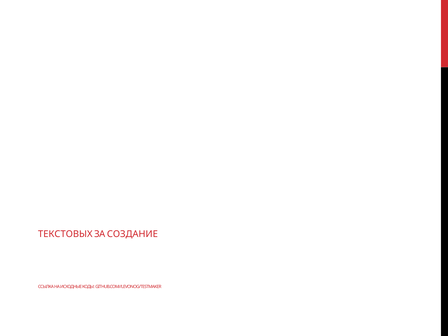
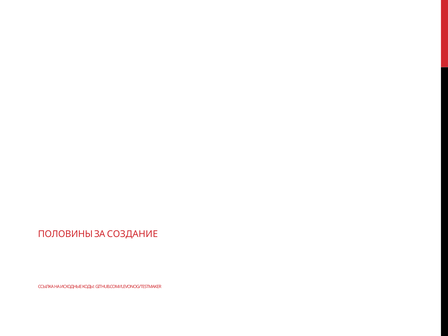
ТЕКСТОВЫХ: ТЕКСТОВЫХ -> ПОЛОВИНЫ (65, 234)
